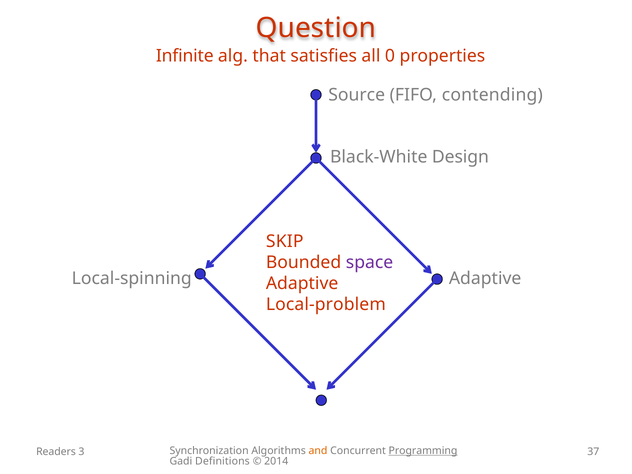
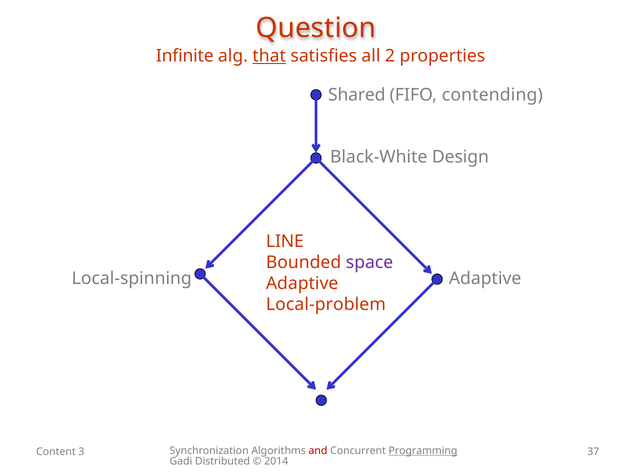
that underline: none -> present (269, 56)
0: 0 -> 2 (390, 56)
Source: Source -> Shared (357, 95)
SKIP: SKIP -> LINE (285, 241)
and colour: orange -> red (318, 451)
Readers: Readers -> Content (56, 452)
Definitions: Definitions -> Distributed (223, 461)
